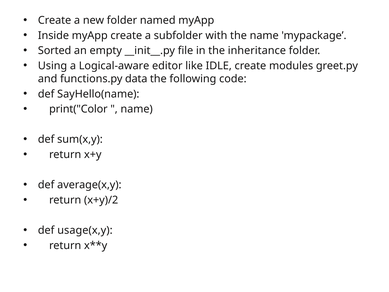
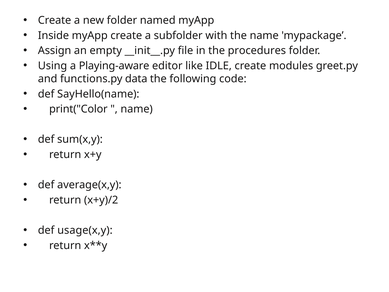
Sorted: Sorted -> Assign (55, 51)
inheritance: inheritance -> procedures (257, 51)
Logical-aware: Logical-aware -> Playing-aware (114, 66)
